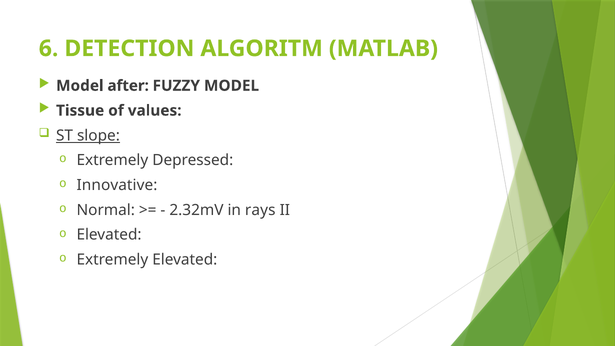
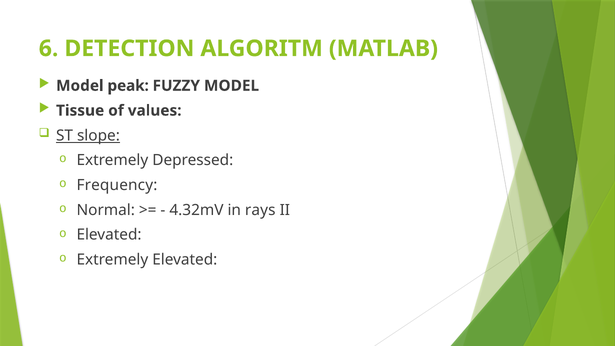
after: after -> peak (128, 86)
Innovative: Innovative -> Frequency (117, 185)
2.32mV: 2.32mV -> 4.32mV (196, 210)
